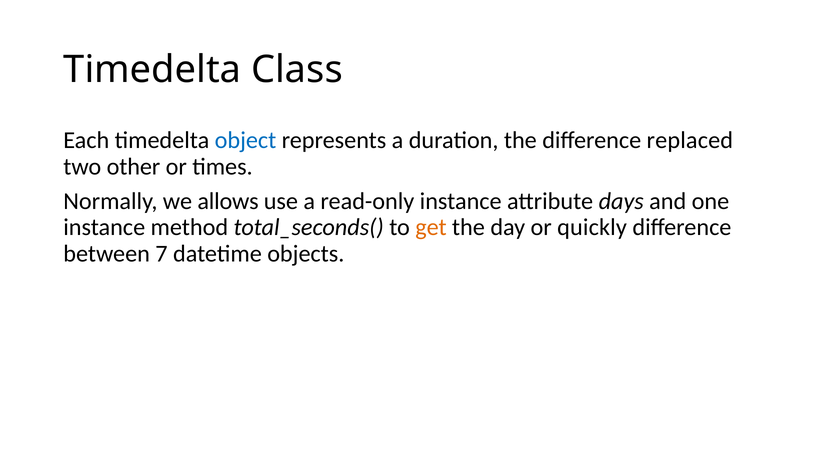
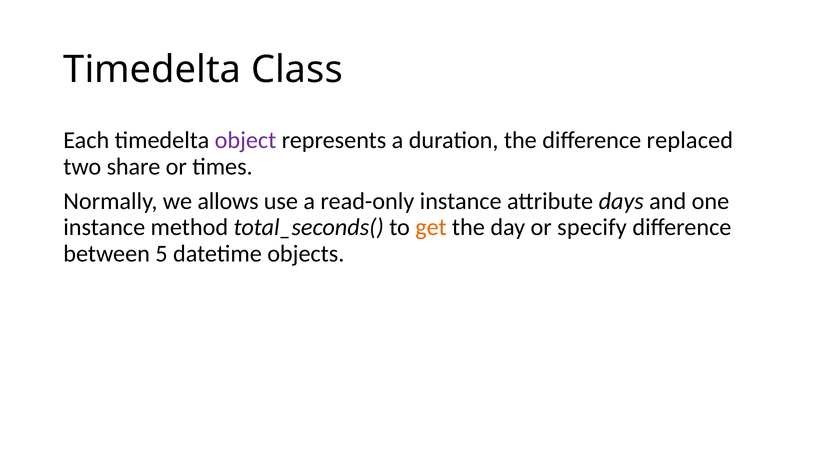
object colour: blue -> purple (245, 140)
other: other -> share (134, 167)
quickly: quickly -> specify (592, 228)
7: 7 -> 5 (161, 254)
